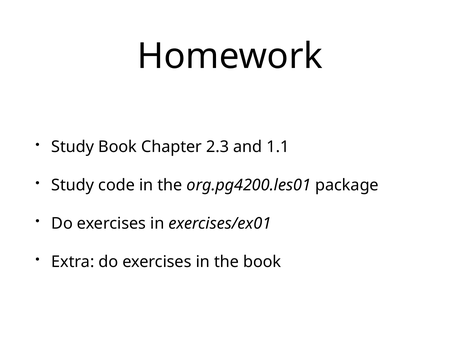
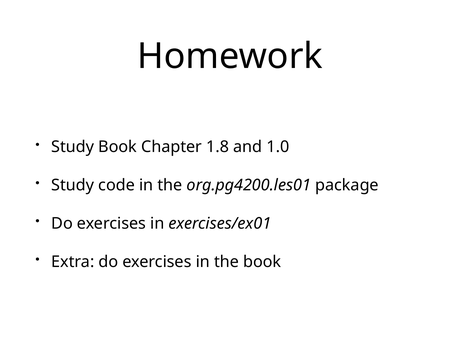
2.3: 2.3 -> 1.8 (218, 147)
1.1: 1.1 -> 1.0 (278, 147)
